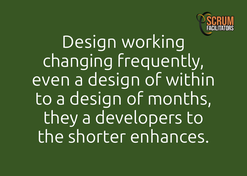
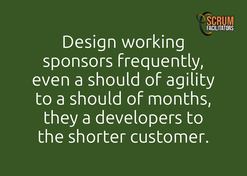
changing: changing -> sponsors (78, 61)
design: design -> should (114, 80)
within: within -> agility (190, 80)
to a design: design -> should (96, 99)
enhances: enhances -> customer (170, 137)
